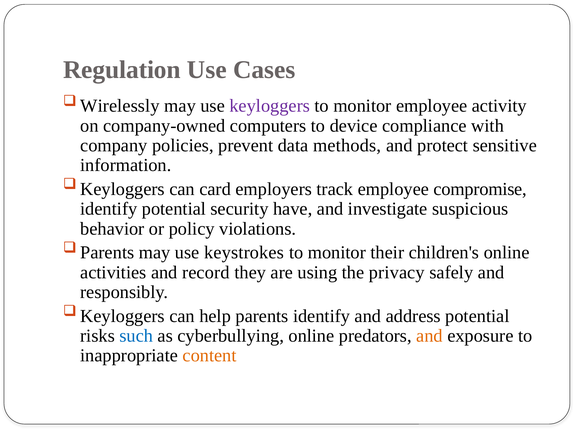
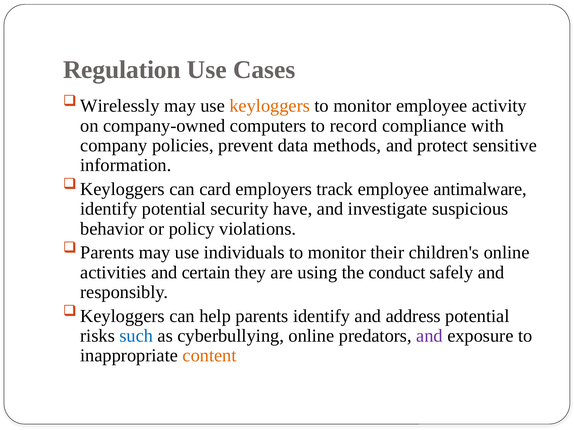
keyloggers colour: purple -> orange (270, 106)
device: device -> record (354, 126)
compromise: compromise -> antimalware (480, 189)
keystrokes: keystrokes -> individuals (244, 253)
record: record -> certain (206, 273)
privacy: privacy -> conduct (397, 273)
and colour: orange -> purple (430, 336)
